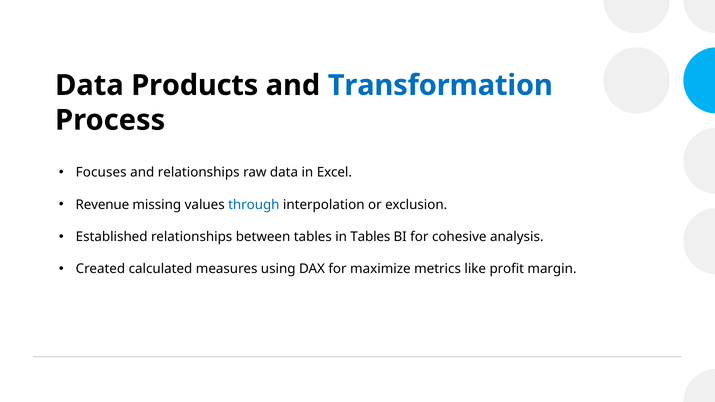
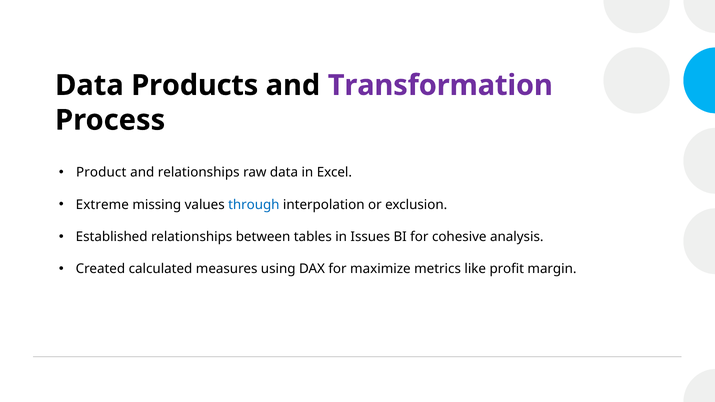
Transformation colour: blue -> purple (440, 85)
Focuses: Focuses -> Product (101, 173)
Revenue: Revenue -> Extreme (102, 205)
in Tables: Tables -> Issues (370, 237)
